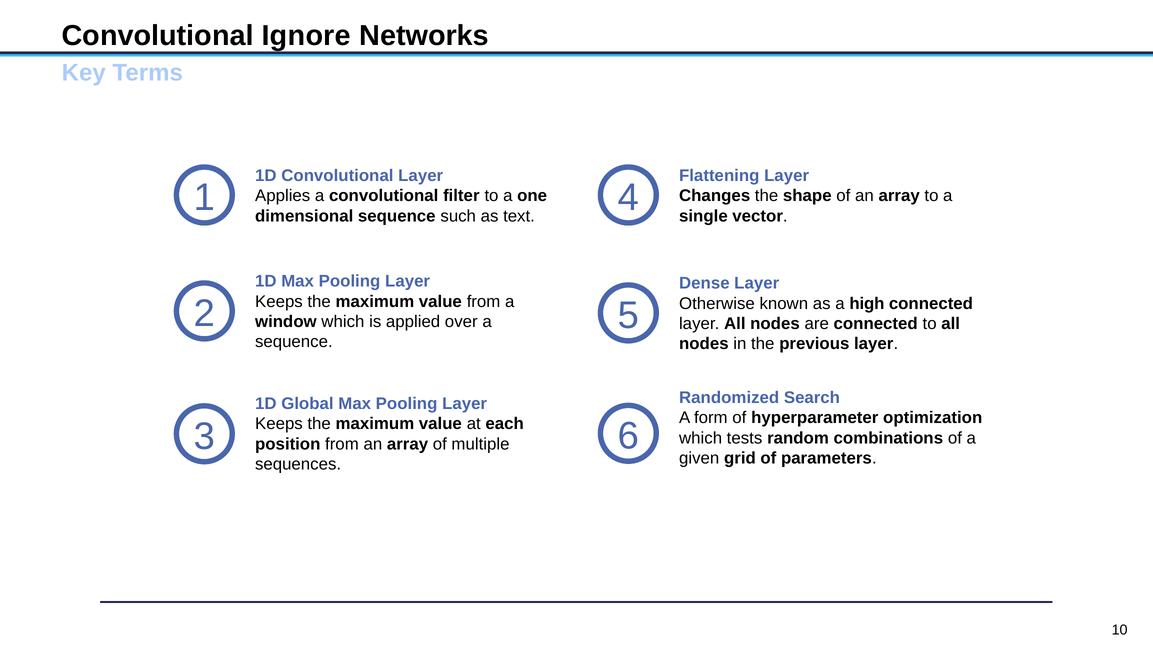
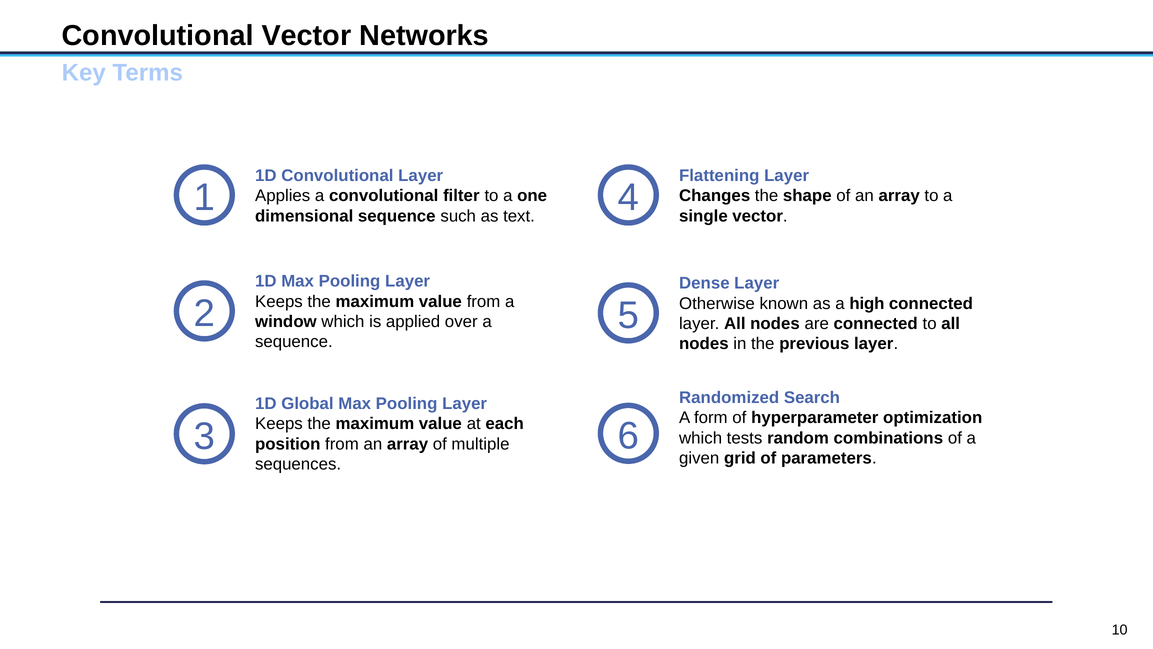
Convolutional Ignore: Ignore -> Vector (306, 36)
